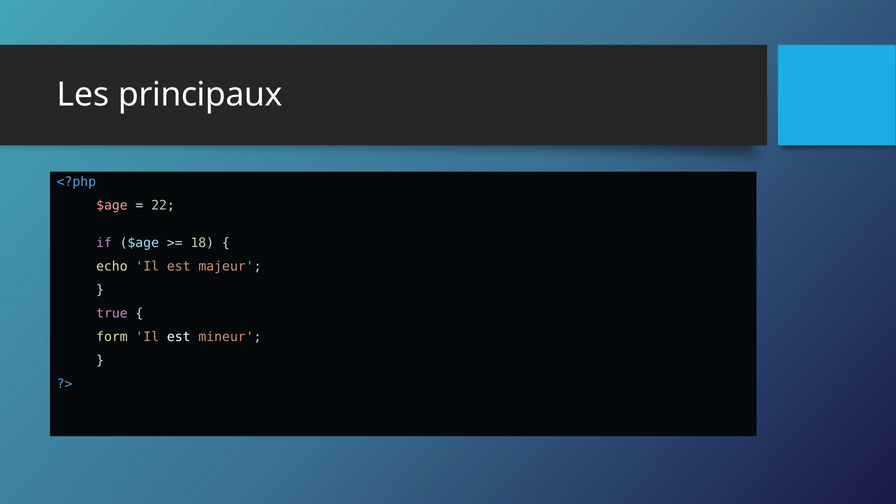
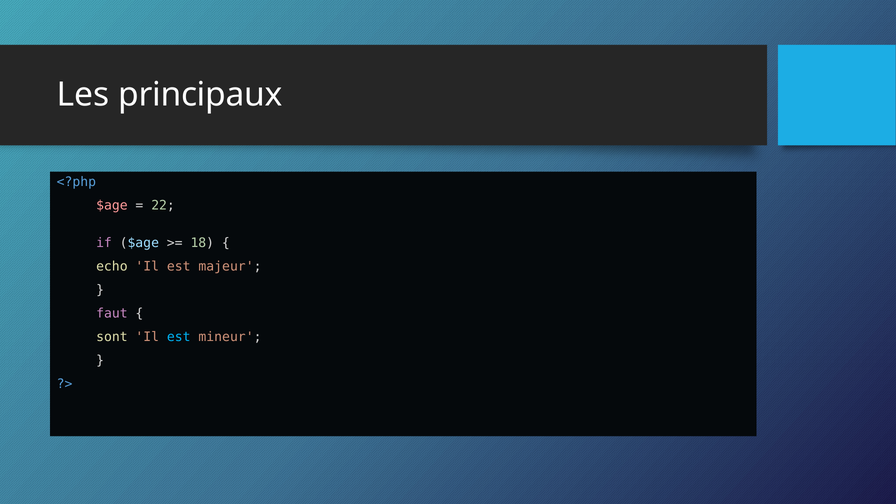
true: true -> faut (112, 314)
form: form -> sont (112, 337)
est colour: white -> light blue (179, 337)
